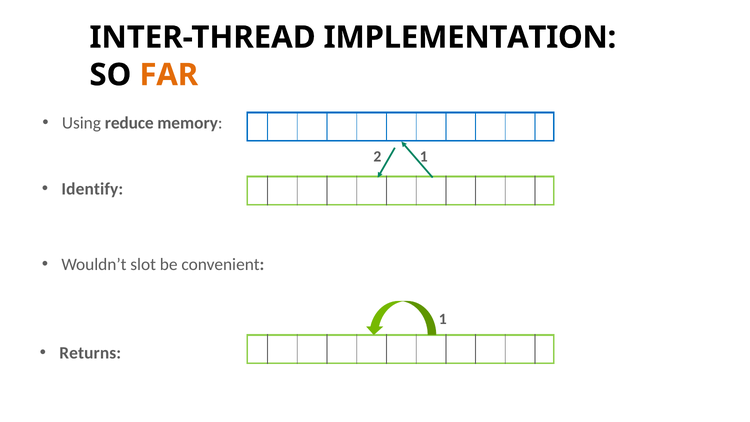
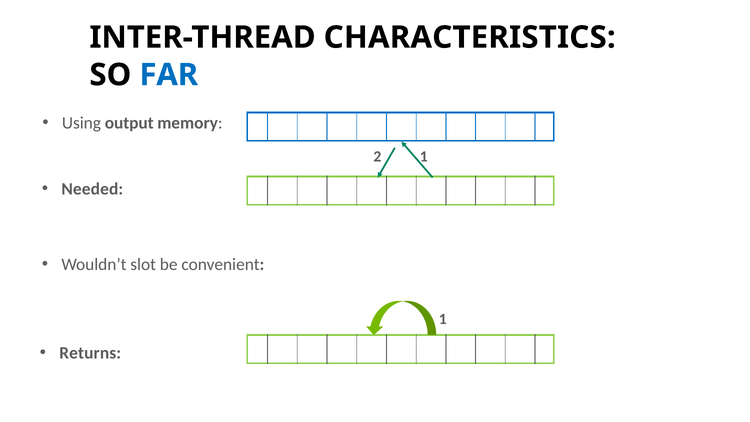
IMPLEMENTATION: IMPLEMENTATION -> CHARACTERISTICS (470, 37)
FAR colour: orange -> blue (169, 75)
reduce: reduce -> output (129, 123)
Identify: Identify -> Needed (92, 189)
